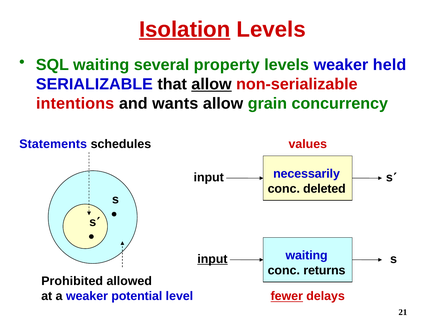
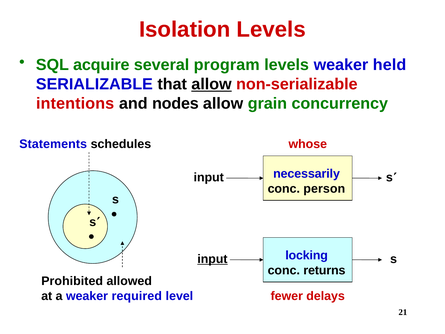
Isolation underline: present -> none (185, 29)
SQL waiting: waiting -> acquire (101, 65)
property: property -> program (227, 65)
wants: wants -> nodes (175, 103)
values: values -> whose (308, 144)
deleted: deleted -> person (324, 188)
waiting: waiting -> locking (307, 255)
potential: potential -> required (137, 296)
fewer underline: present -> none (287, 296)
